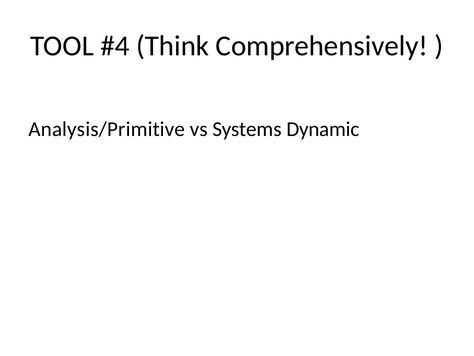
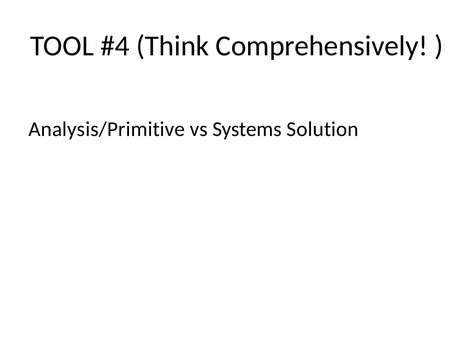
Dynamic: Dynamic -> Solution (323, 129)
